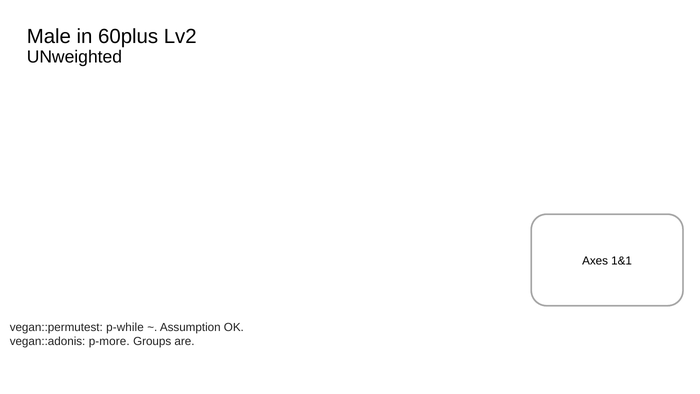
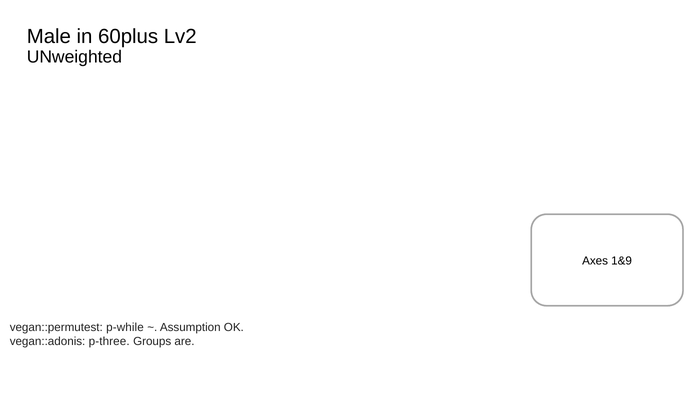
1&1: 1&1 -> 1&9 (622, 261)
p-more: p-more -> p-three (109, 341)
